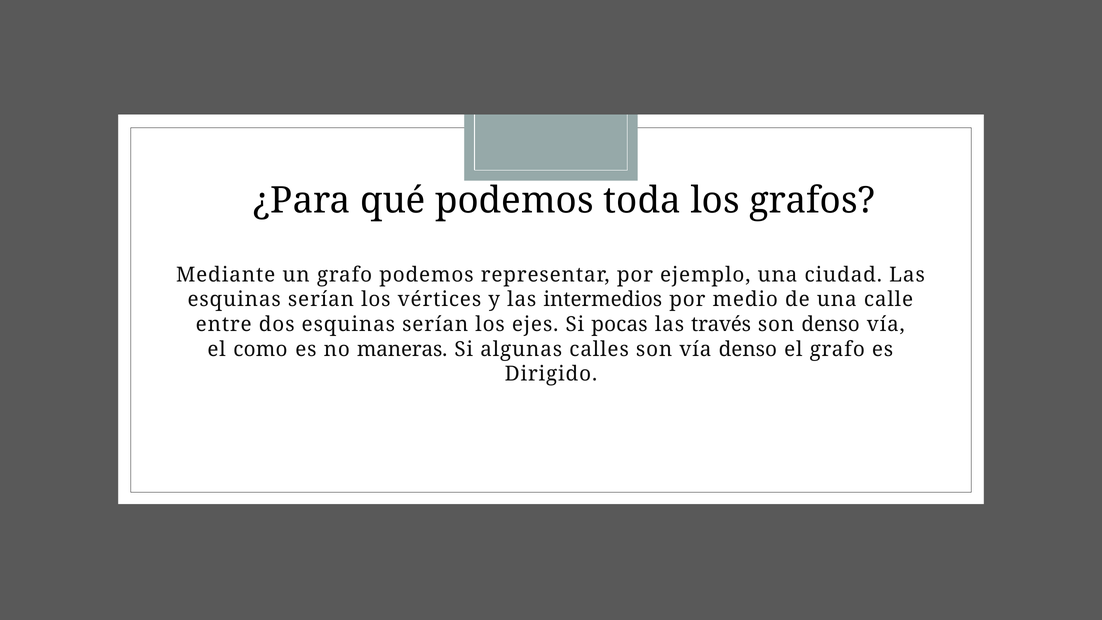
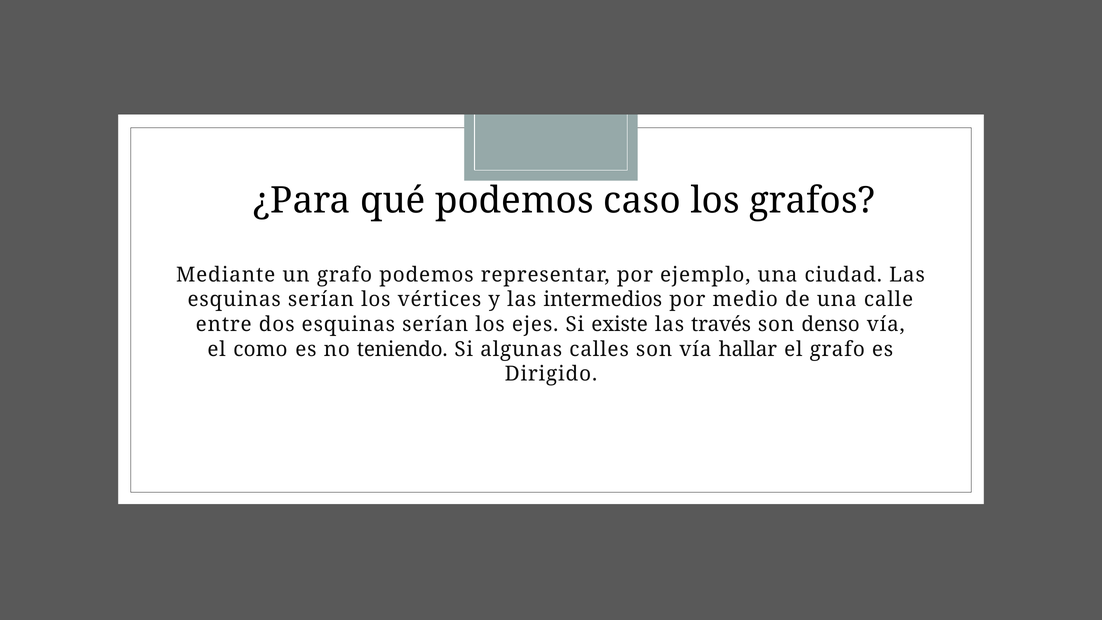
toda: toda -> caso (642, 201)
pocas: pocas -> existe (620, 324)
maneras: maneras -> teniendo (402, 349)
vía denso: denso -> hallar (748, 349)
